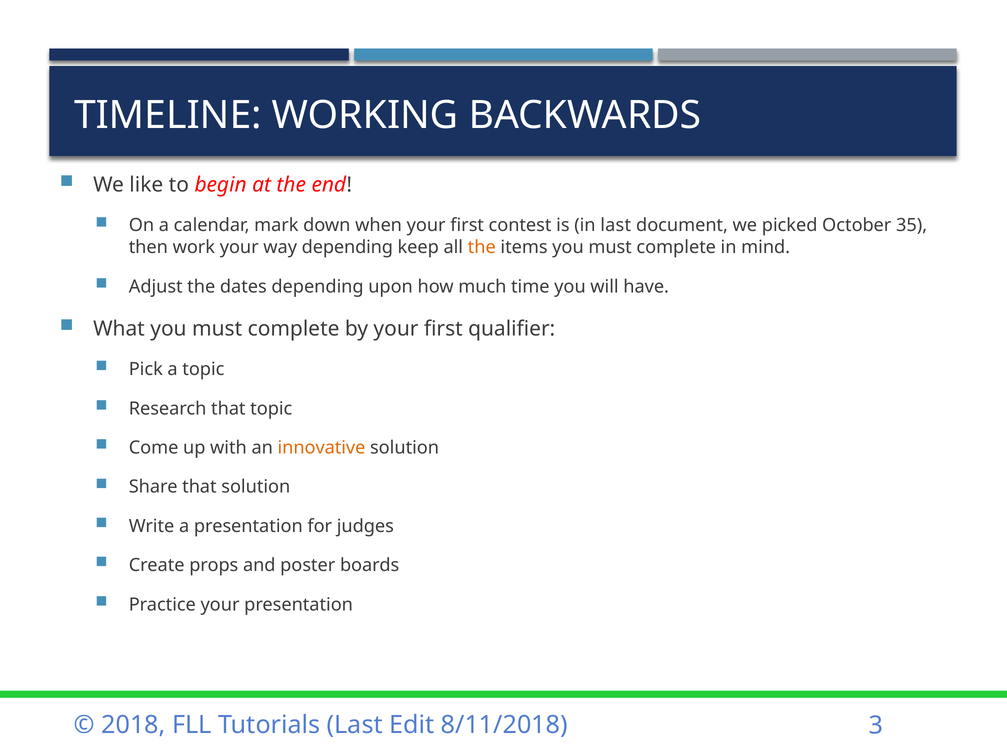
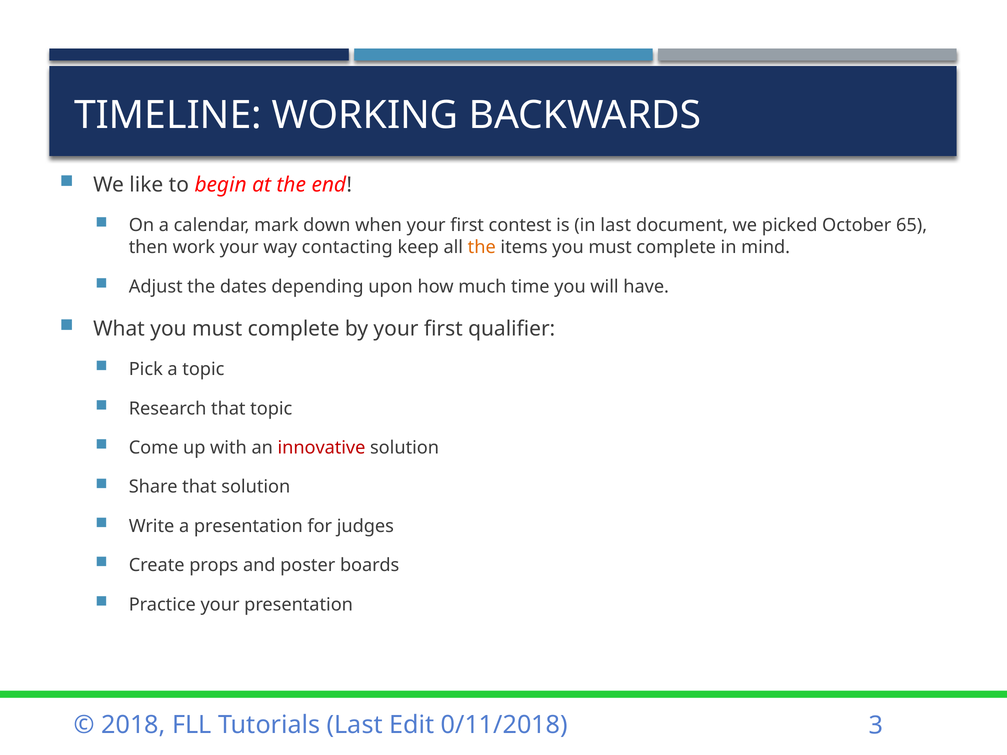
35: 35 -> 65 (912, 226)
way depending: depending -> contacting (347, 247)
innovative colour: orange -> red (322, 448)
8/11/2018: 8/11/2018 -> 0/11/2018 (504, 725)
